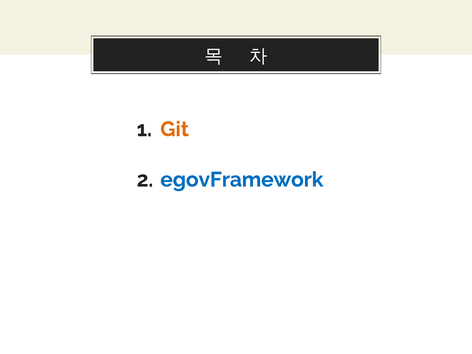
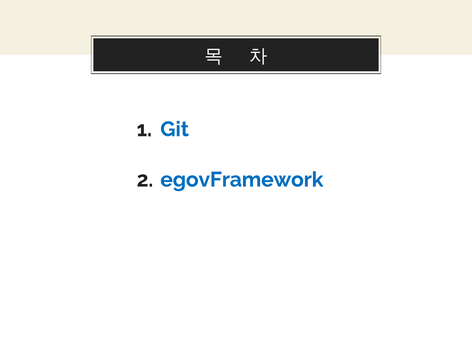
Git colour: orange -> blue (175, 129)
